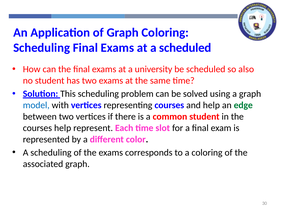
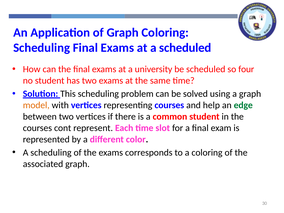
also: also -> four (246, 69)
model colour: blue -> orange (36, 105)
courses help: help -> cont (63, 128)
